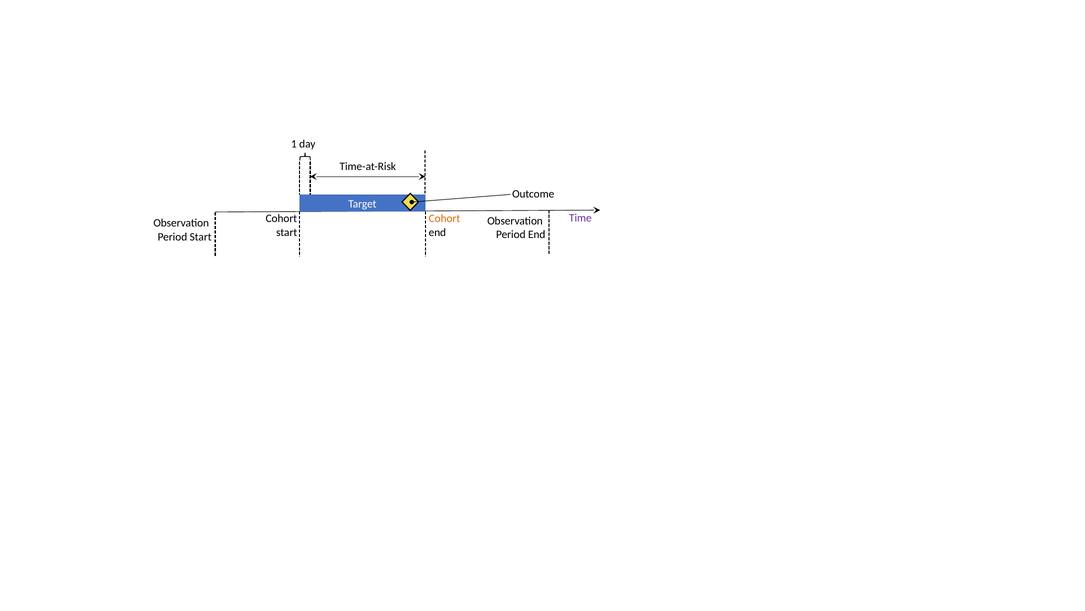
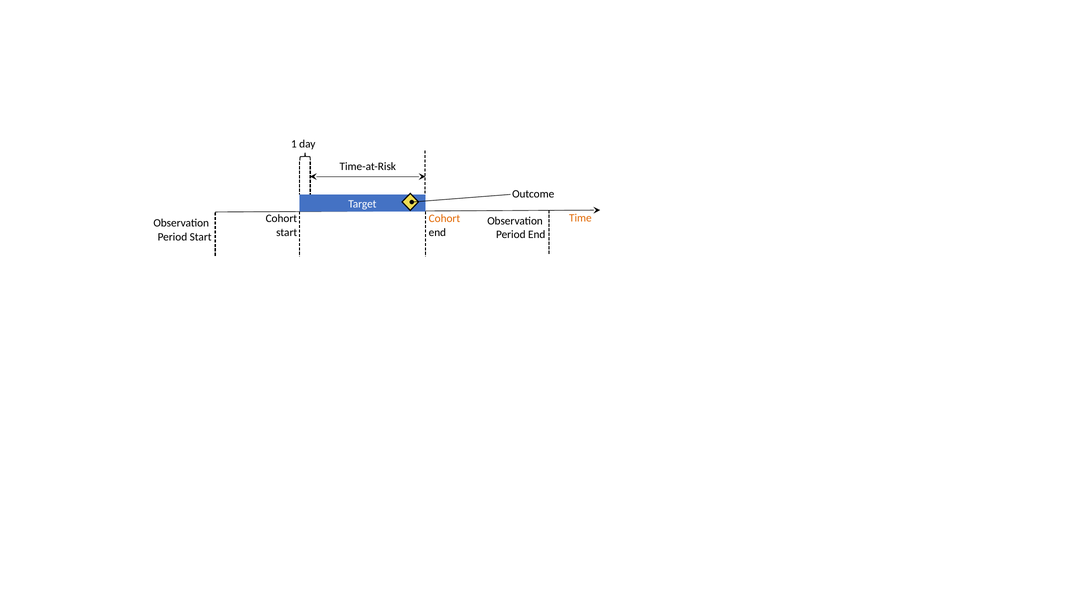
Time colour: purple -> orange (580, 218)
